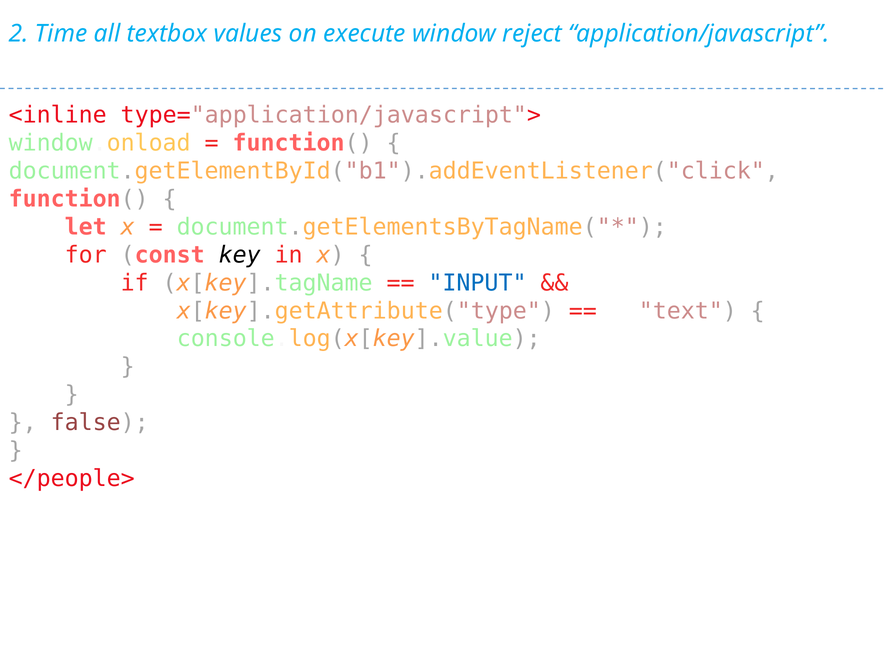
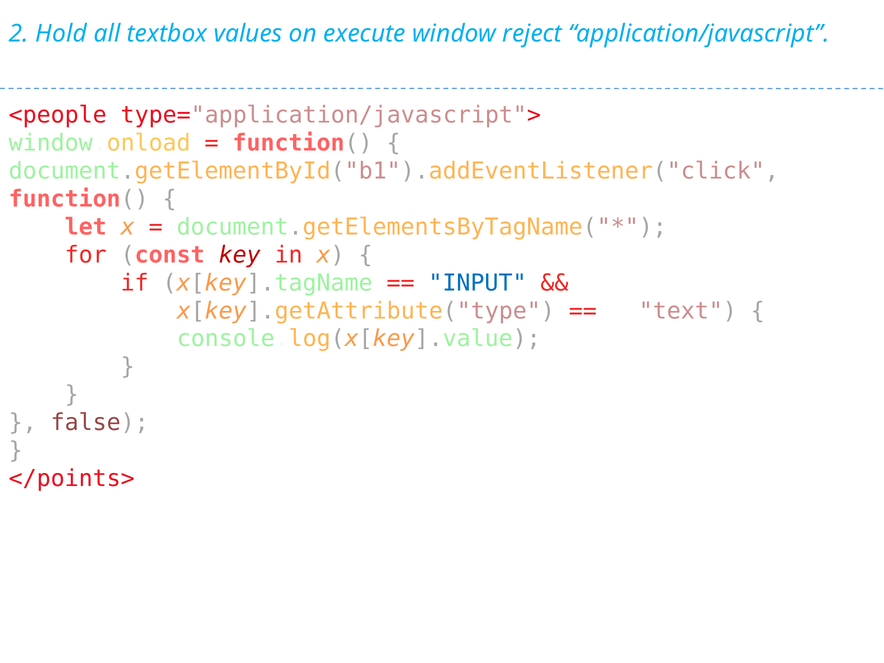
Time: Time -> Hold (61, 34)
<inline: <inline -> <people (58, 115)
key colour: black -> red (240, 255)
</people>: </people> -> </points> (72, 479)
